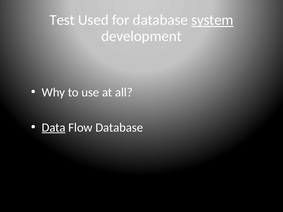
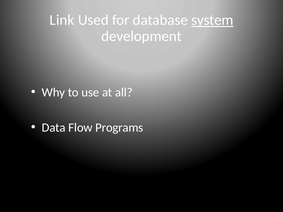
Test: Test -> Link (62, 20)
Data underline: present -> none (54, 128)
Flow Database: Database -> Programs (119, 128)
